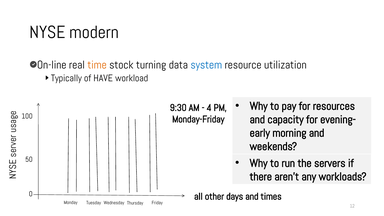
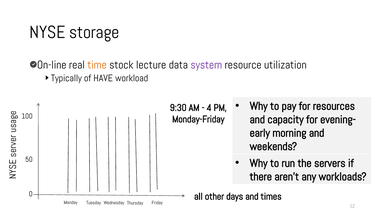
modern: modern -> storage (94, 32)
turning: turning -> lecture (151, 65)
system colour: blue -> purple (206, 65)
